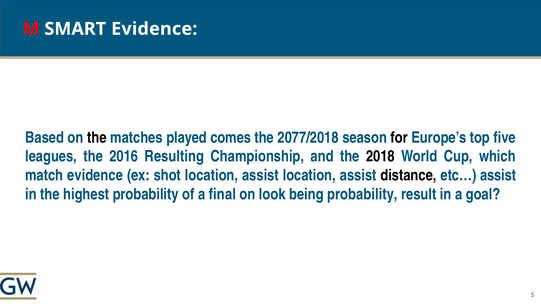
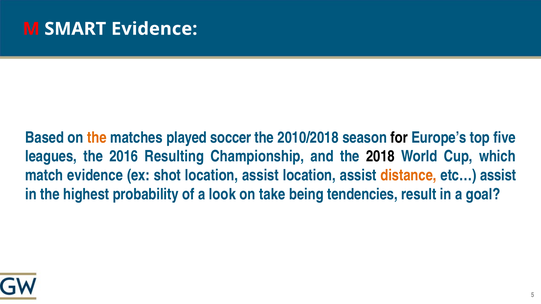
the colour: black -> orange (97, 138)
comes: comes -> soccer (231, 138)
2077/2018: 2077/2018 -> 2010/2018 (308, 138)
distance colour: black -> orange (408, 176)
final: final -> look (222, 194)
look: look -> take (272, 194)
being probability: probability -> tendencies (362, 194)
